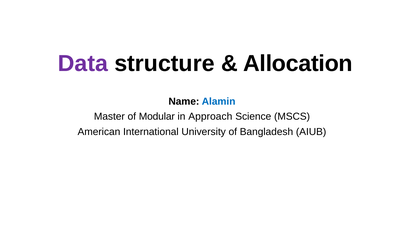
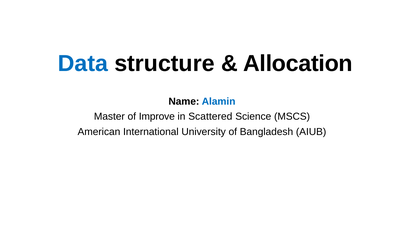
Data colour: purple -> blue (83, 63)
Modular: Modular -> Improve (157, 117)
Approach: Approach -> Scattered (210, 117)
